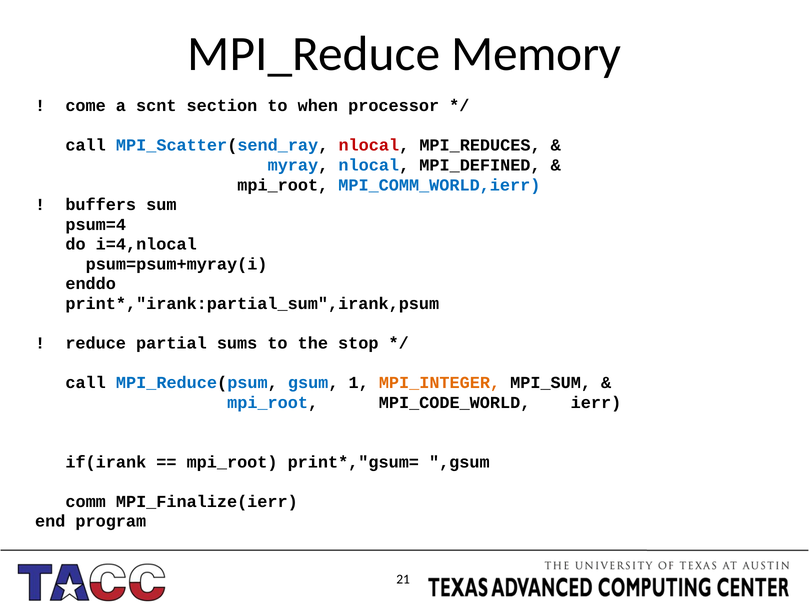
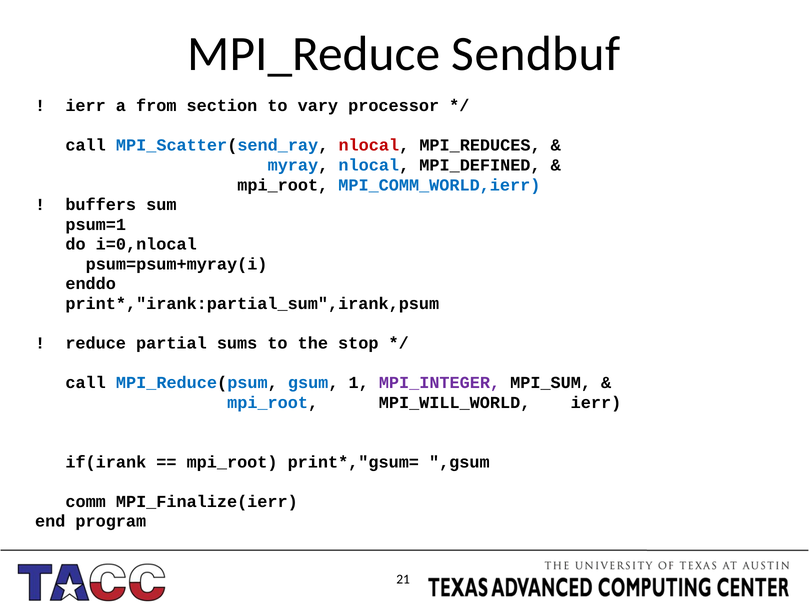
Memory: Memory -> Sendbuf (536, 54)
come: come -> ierr (86, 106)
scnt: scnt -> from (156, 106)
when: when -> vary (318, 106)
psum=4: psum=4 -> psum=1 (96, 224)
i=4,nlocal: i=4,nlocal -> i=0,nlocal (146, 244)
MPI_INTEGER colour: orange -> purple (439, 383)
MPI_CODE_WORLD: MPI_CODE_WORLD -> MPI_WILL_WORLD (455, 402)
